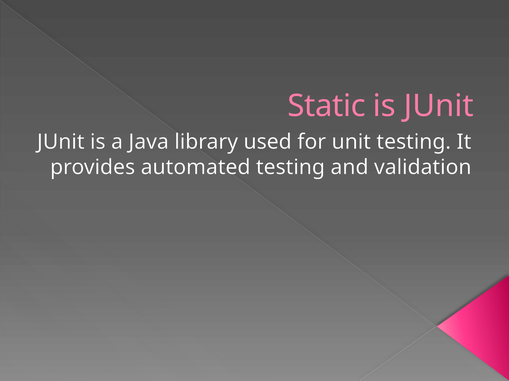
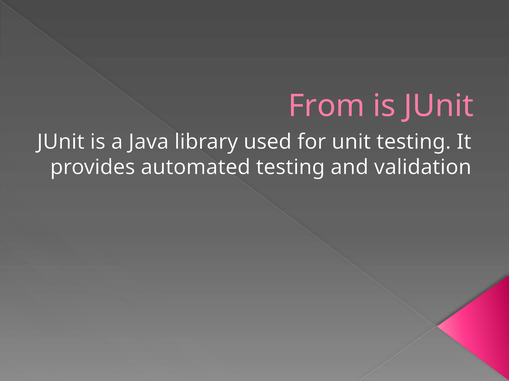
Static: Static -> From (327, 106)
